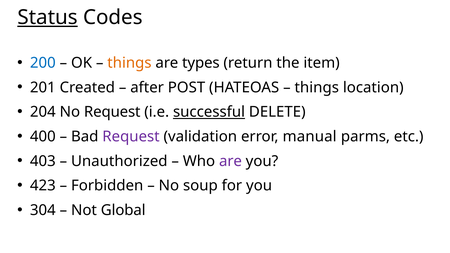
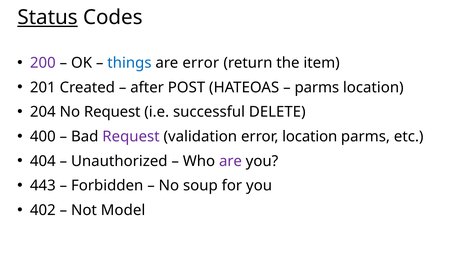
200 colour: blue -> purple (43, 63)
things colour: orange -> blue (129, 63)
are types: types -> error (201, 63)
things: things -> parms (317, 88)
successful underline: present -> none (209, 112)
error manual: manual -> location (310, 137)
403: 403 -> 404 (43, 161)
423: 423 -> 443 (43, 186)
304: 304 -> 402 (43, 210)
Global: Global -> Model (123, 210)
